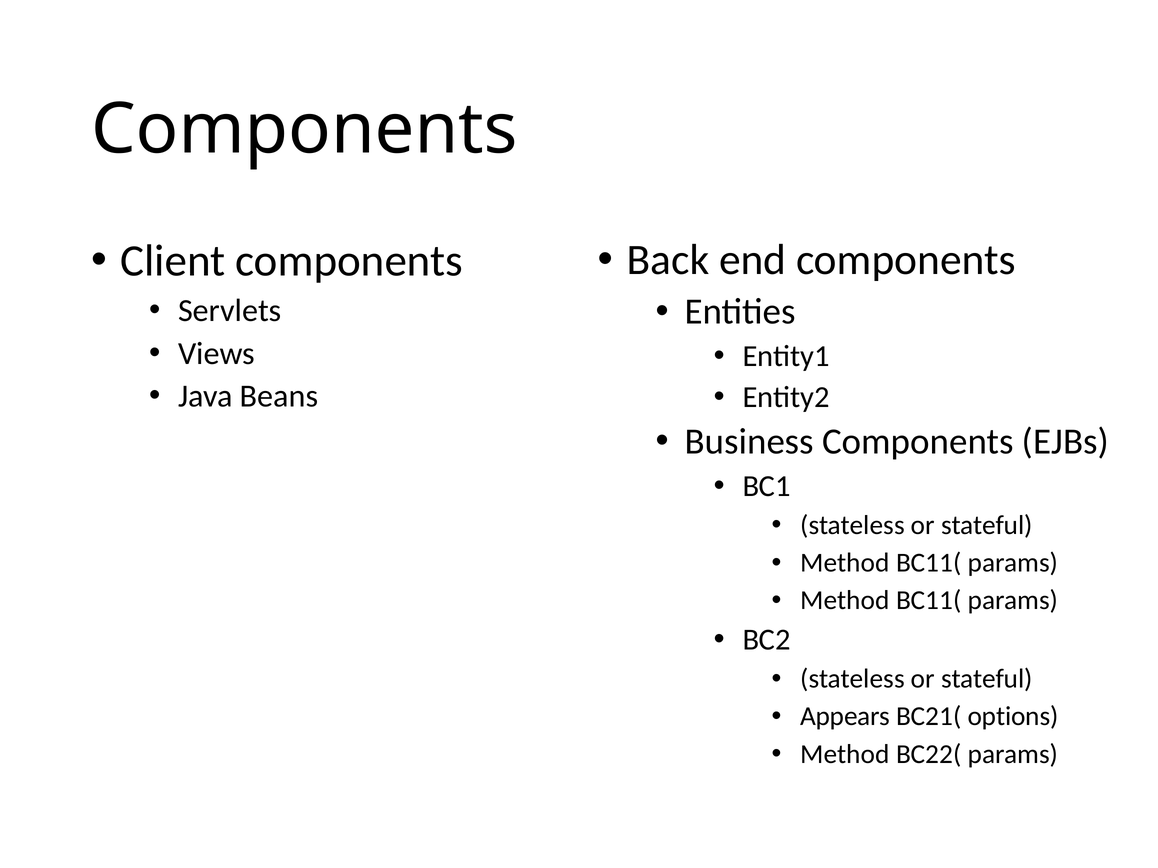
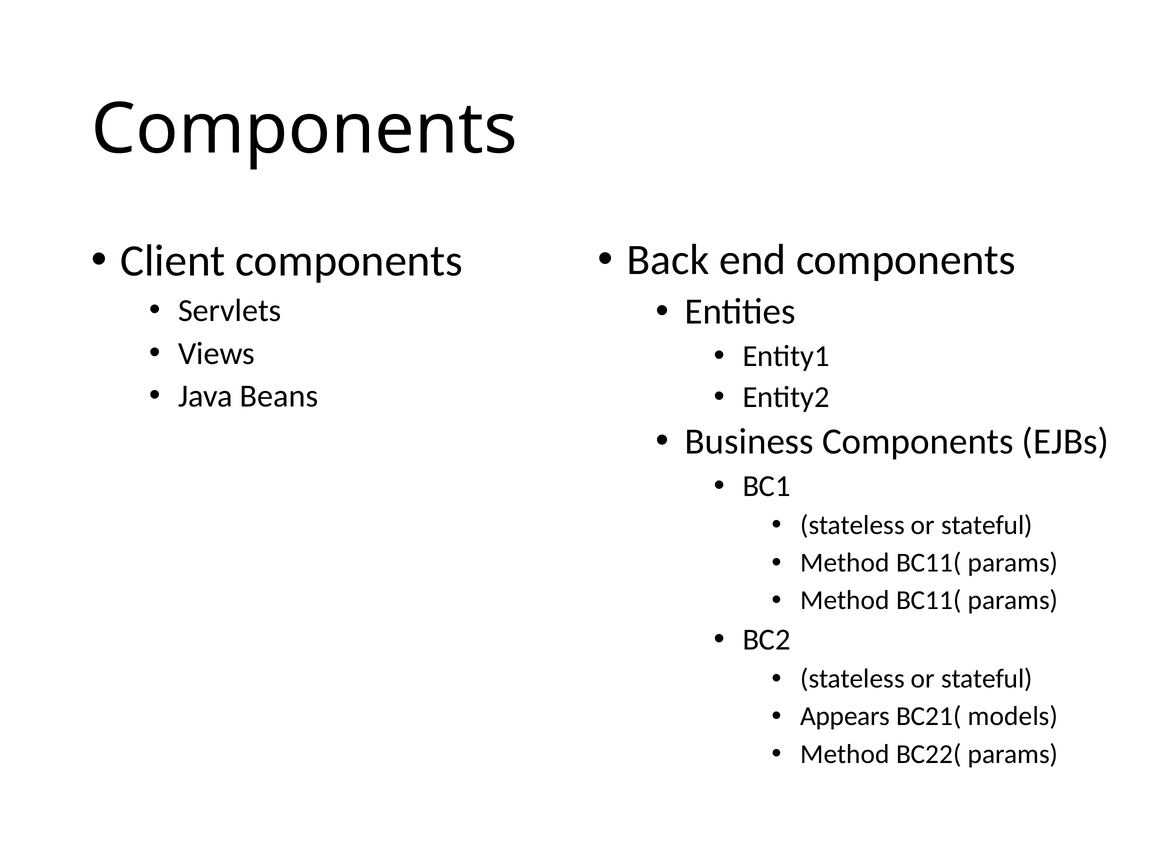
options: options -> models (1013, 717)
